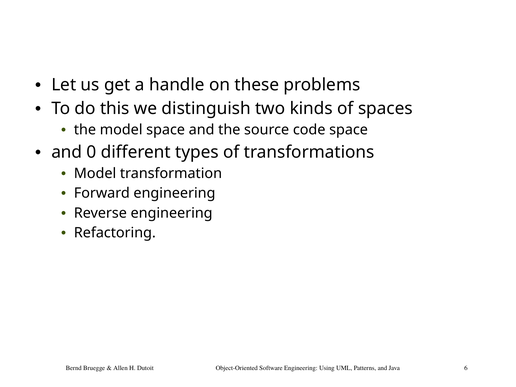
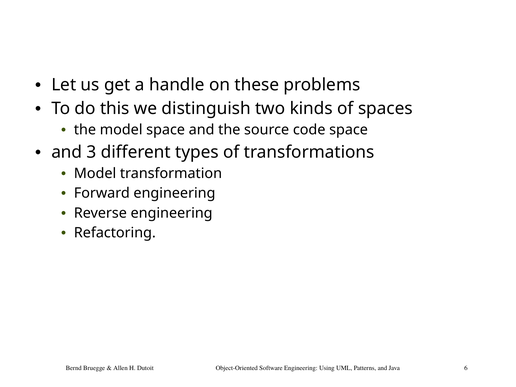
0: 0 -> 3 (92, 152)
